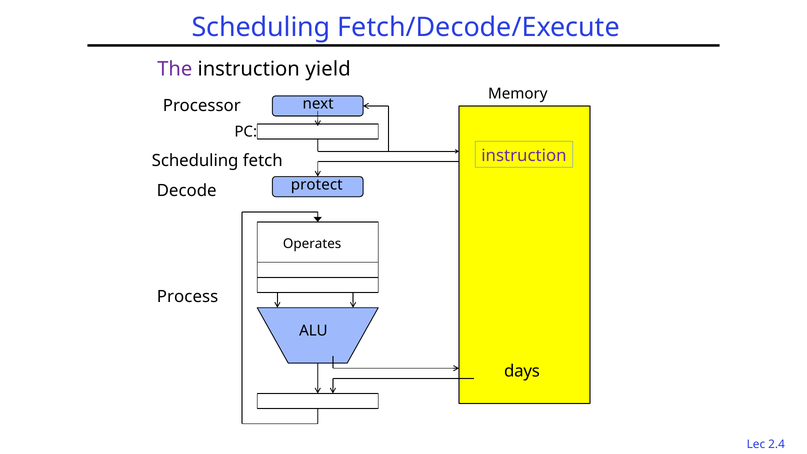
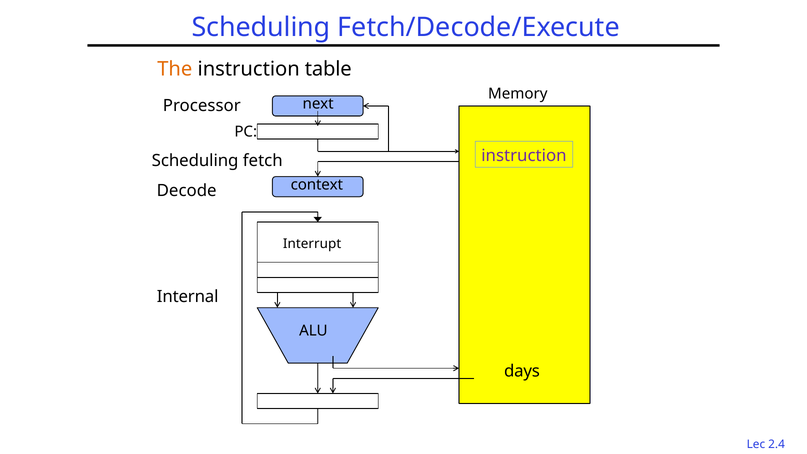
The colour: purple -> orange (175, 69)
yield: yield -> table (328, 69)
protect: protect -> context (317, 185)
Operates: Operates -> Interrupt (312, 244)
Process: Process -> Internal (188, 297)
